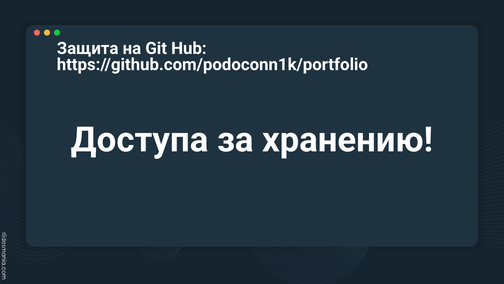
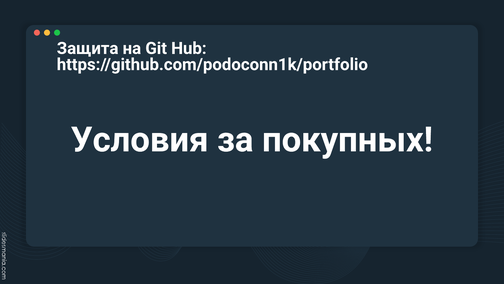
Доступа: Доступа -> Условия (140, 140)
хранению: хранению -> покупных (348, 140)
